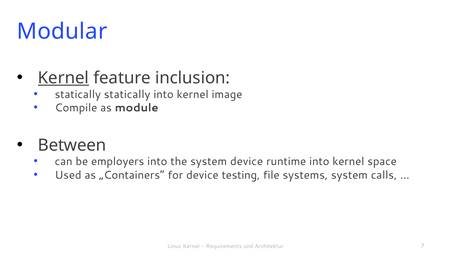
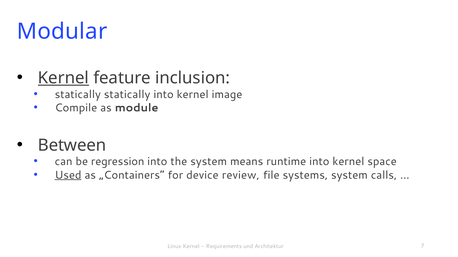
employers: employers -> regression (118, 162)
system device: device -> means (247, 162)
Used underline: none -> present (68, 175)
testing: testing -> review (241, 175)
